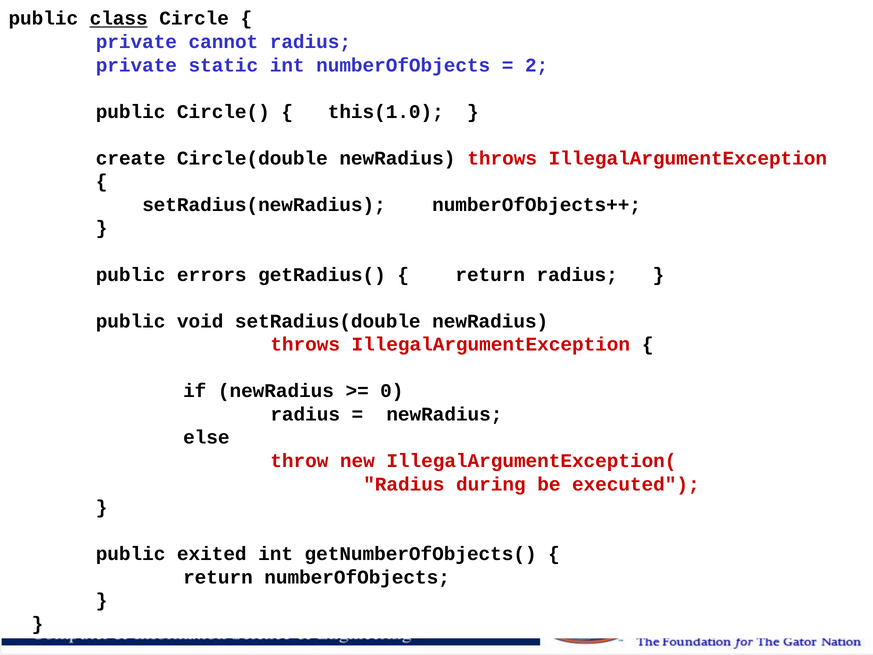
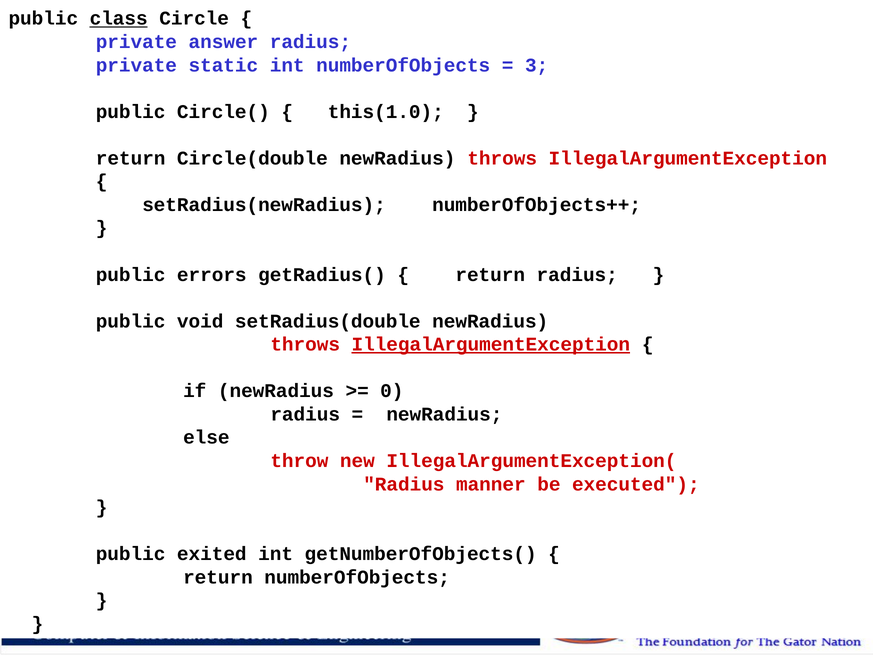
cannot: cannot -> answer (223, 42)
2: 2 -> 3 (537, 65)
create: create -> return (131, 158)
IllegalArgumentException underline: none -> present (491, 344)
during: during -> manner (491, 484)
